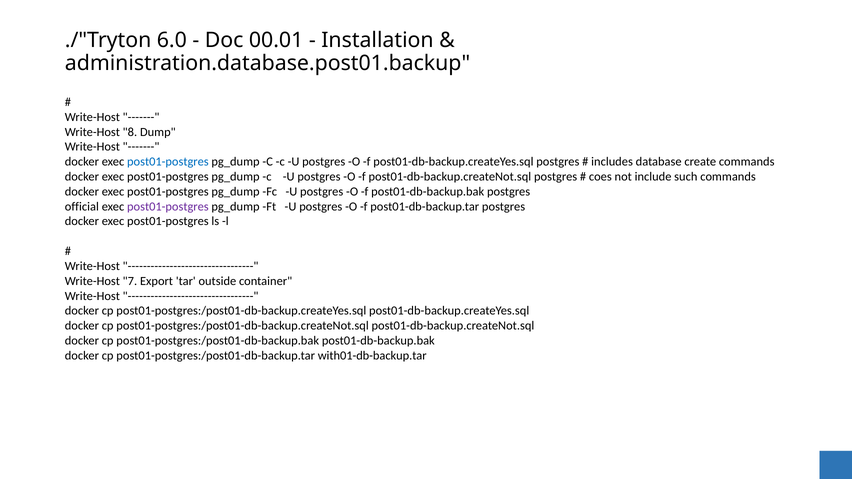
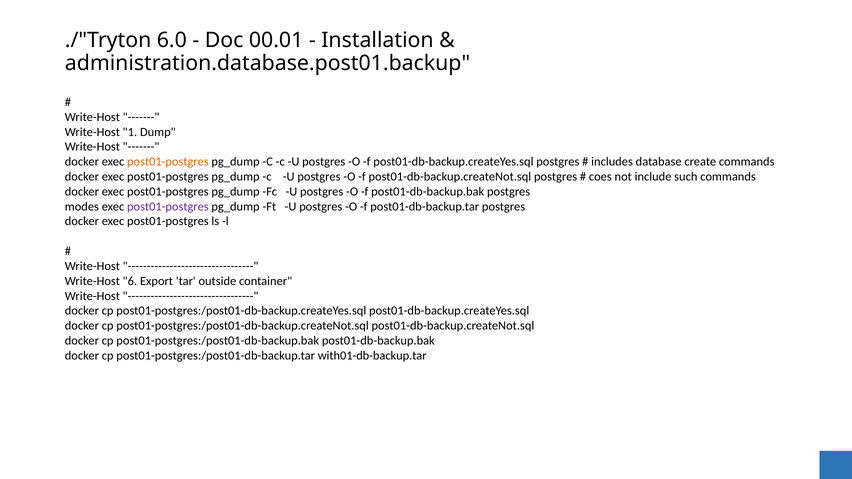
8: 8 -> 1 (130, 132)
post01-postgres colour: blue -> orange (168, 162)
official: official -> modes (82, 207)
7: 7 -> 6 (130, 281)
